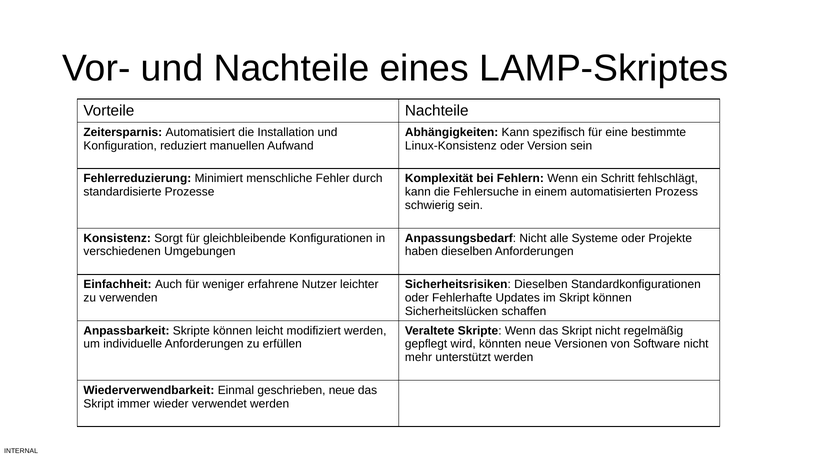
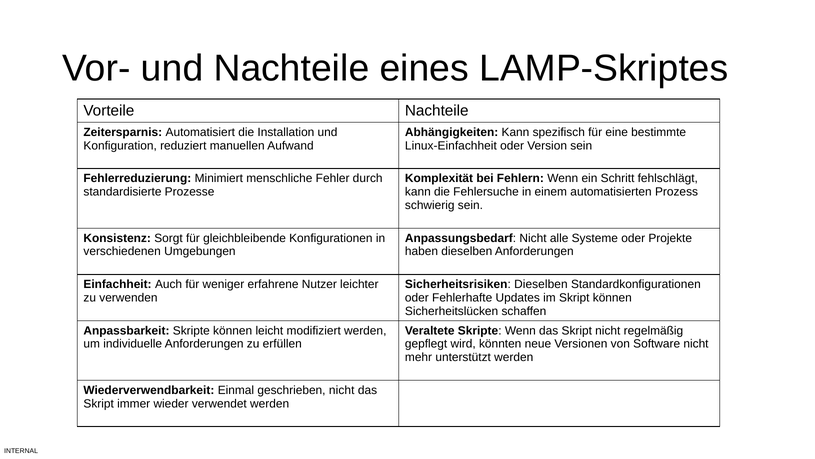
Linux-Konsistenz: Linux-Konsistenz -> Linux-Einfachheit (451, 145)
geschrieben neue: neue -> nicht (342, 390)
